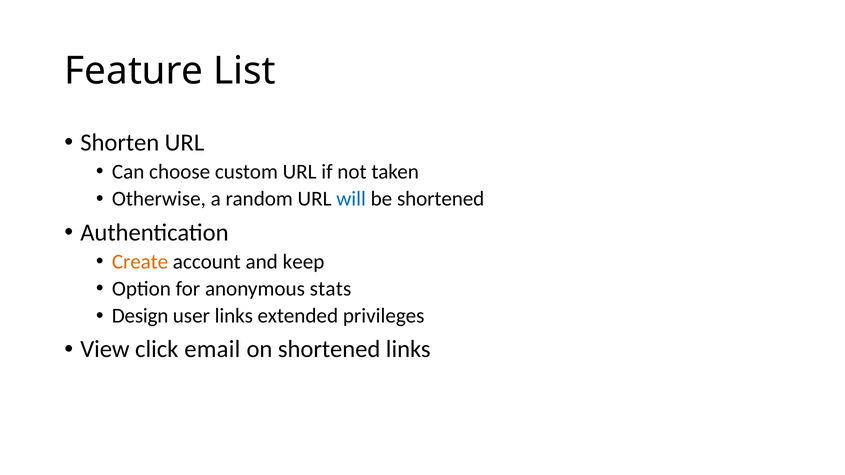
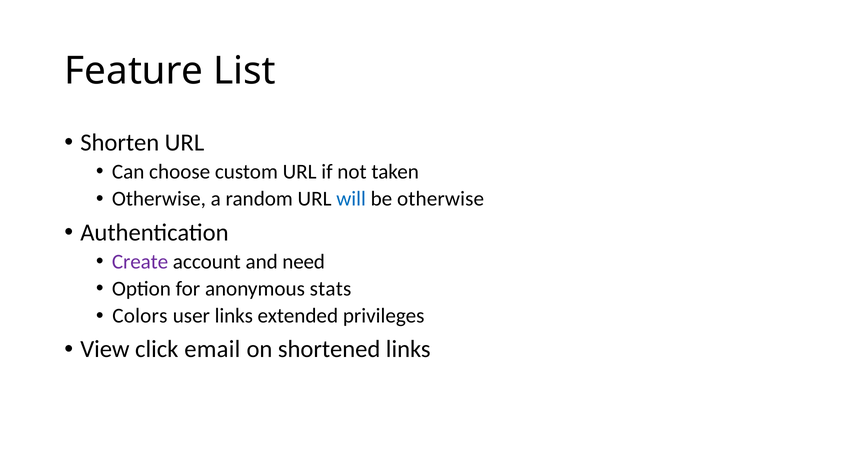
be shortened: shortened -> otherwise (441, 199)
Create colour: orange -> purple (140, 262)
keep: keep -> need (304, 262)
Design: Design -> Colors (140, 316)
